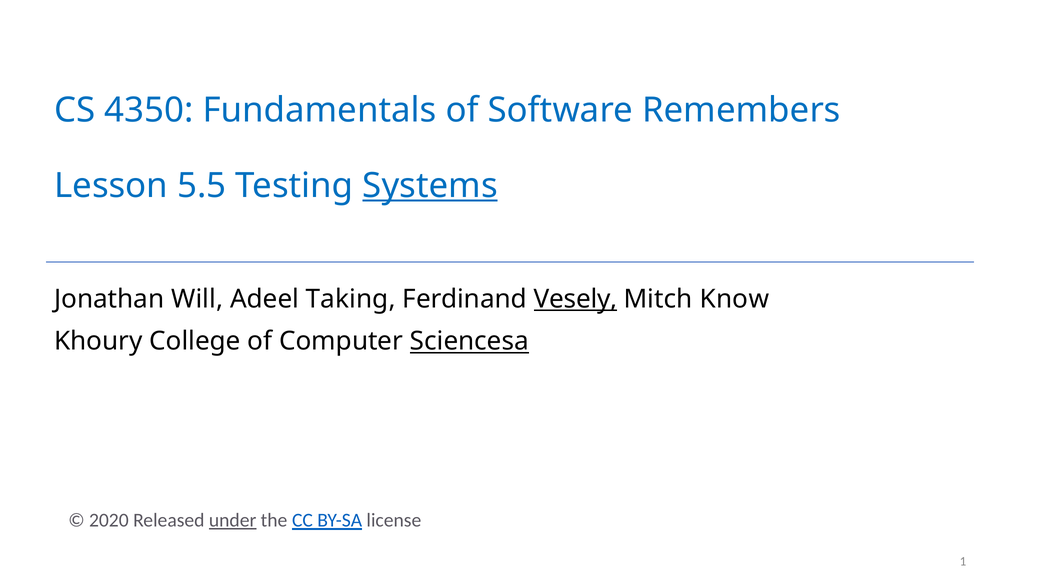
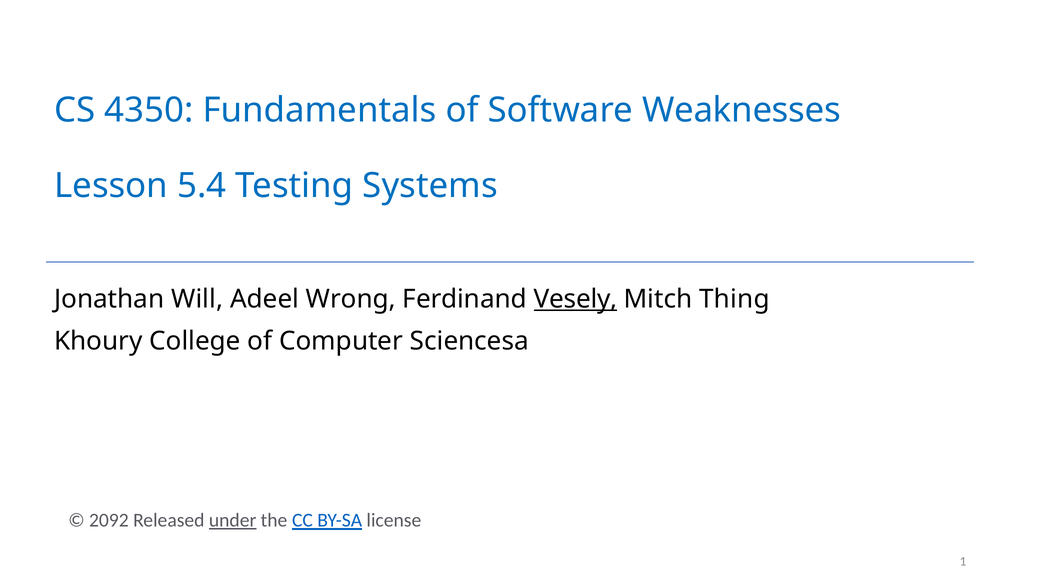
Remembers: Remembers -> Weaknesses (741, 110)
5.5: 5.5 -> 5.4 (202, 186)
Systems underline: present -> none (430, 186)
Taking: Taking -> Wrong (351, 299)
Know: Know -> Thing (734, 299)
Sciencesa underline: present -> none (469, 342)
2020: 2020 -> 2092 (109, 521)
